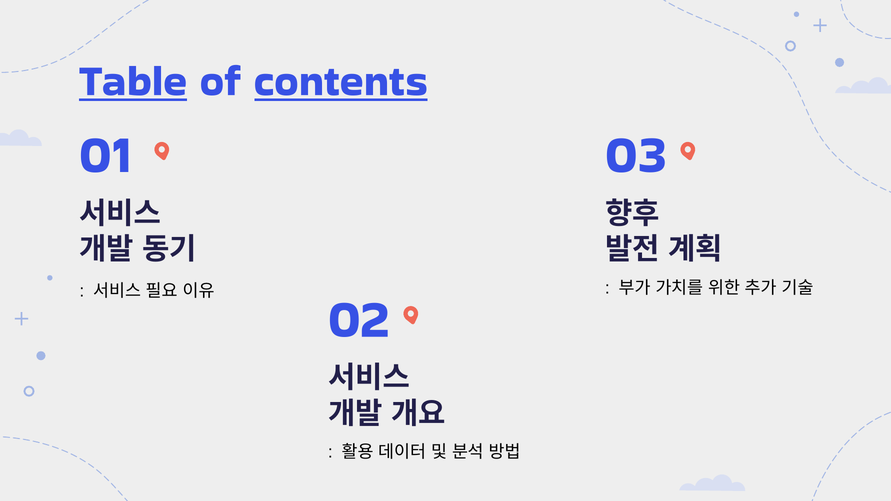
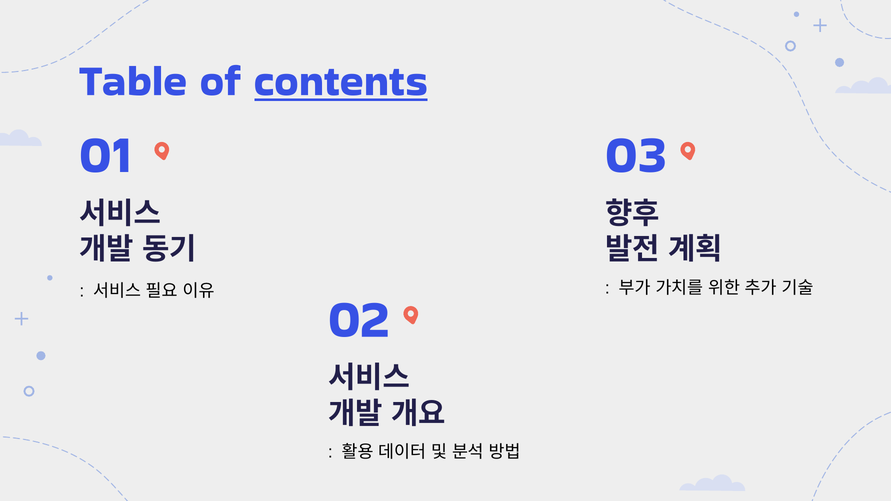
Table underline: present -> none (133, 81)
